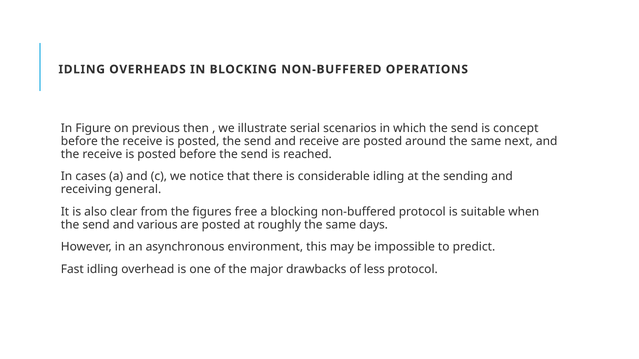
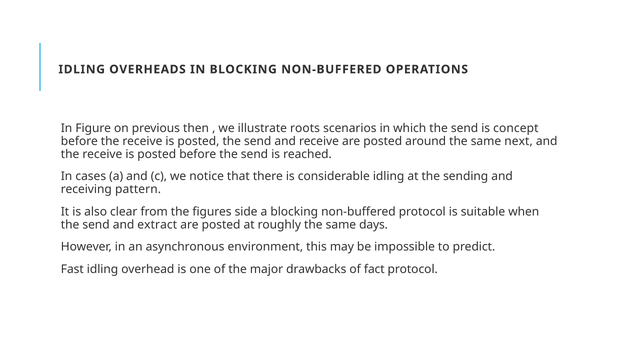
serial: serial -> roots (305, 129)
general: general -> pattern (138, 190)
free: free -> side (246, 212)
various: various -> extract (157, 225)
less: less -> fact (374, 269)
